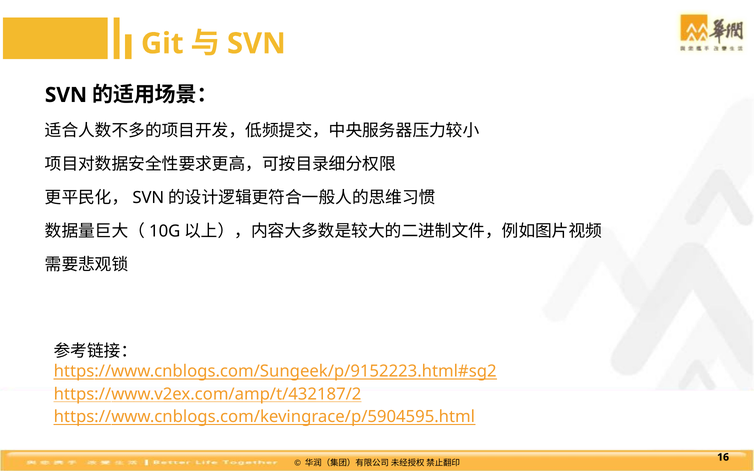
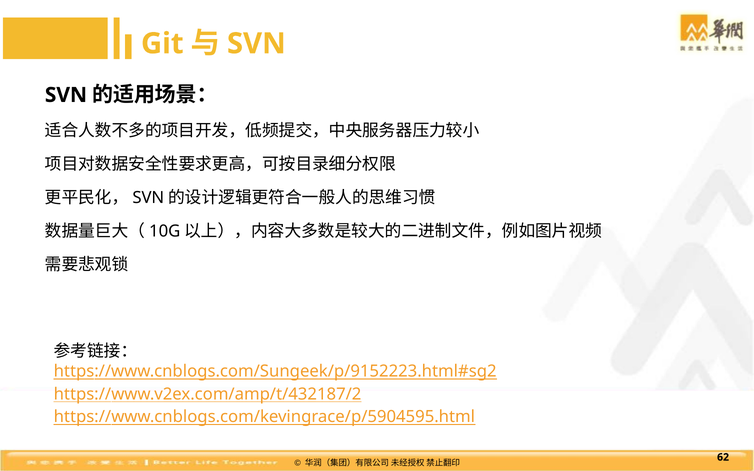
16: 16 -> 62 (723, 457)
